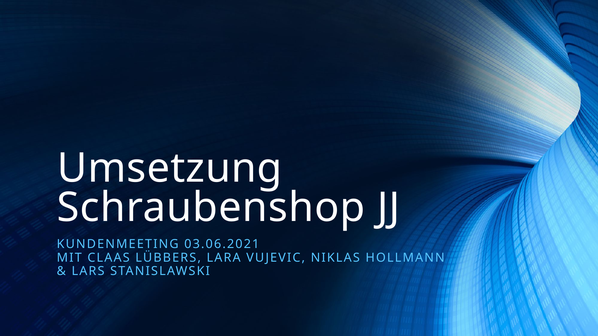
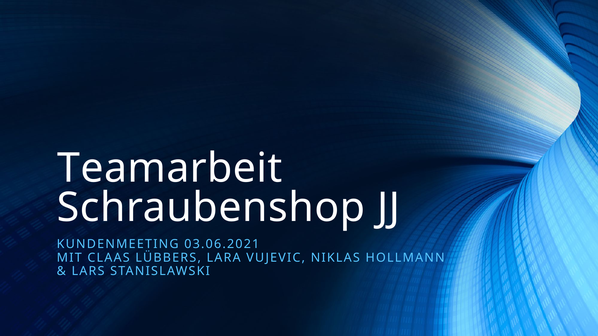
Umsetzung: Umsetzung -> Teamarbeit (170, 169)
